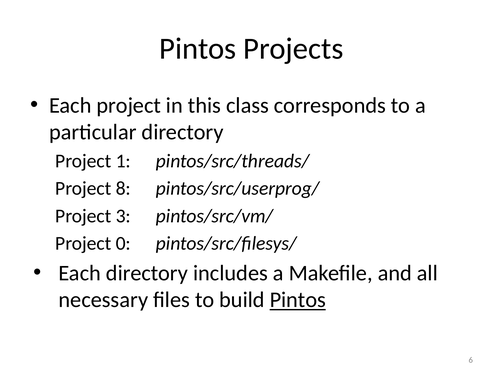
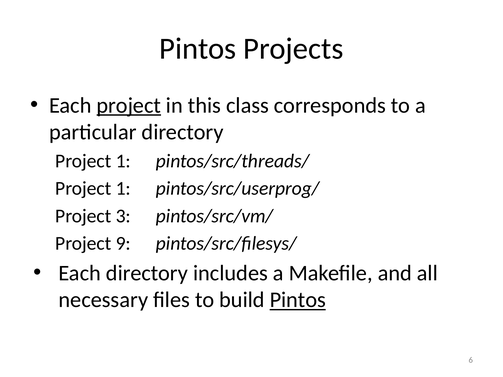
project underline: none -> present (129, 106)
8: 8 -> 1 (123, 189)
0: 0 -> 9 (123, 243)
